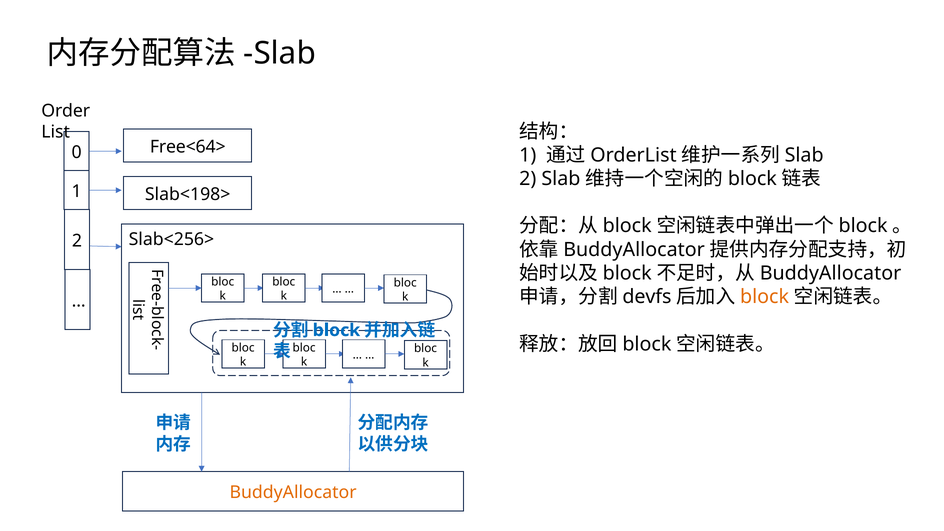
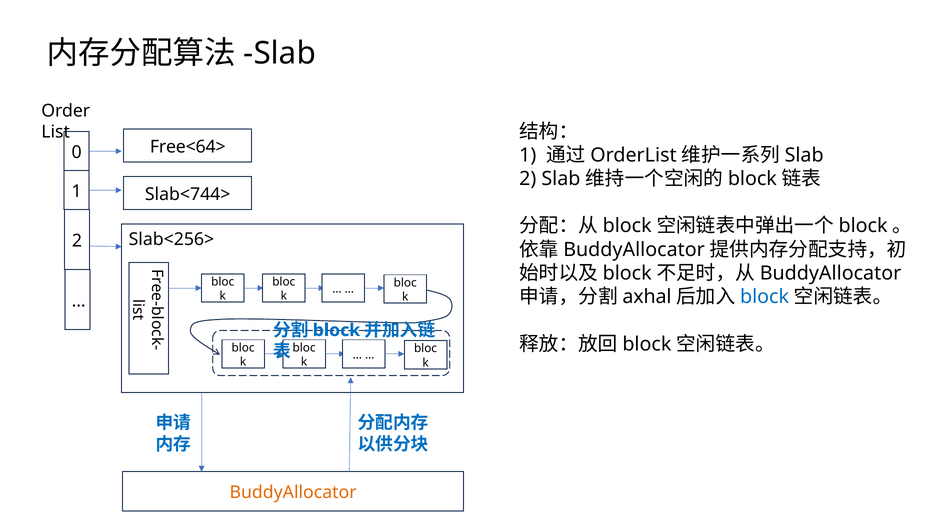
Slab<198>: Slab<198> -> Slab<744> (188, 194)
devfs: devfs -> axhal (647, 297)
block colour: orange -> blue (765, 297)
